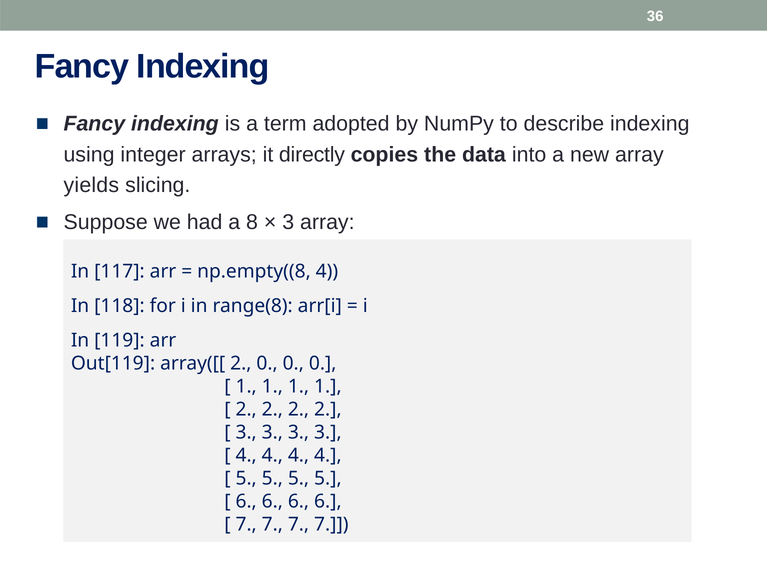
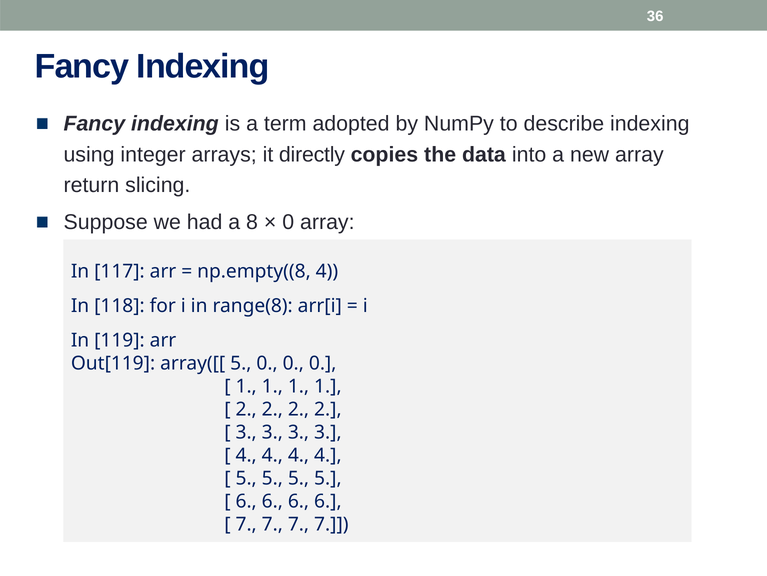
yields: yields -> return (91, 185)
3: 3 -> 0 (288, 222)
array([[ 2: 2 -> 5 (241, 363)
